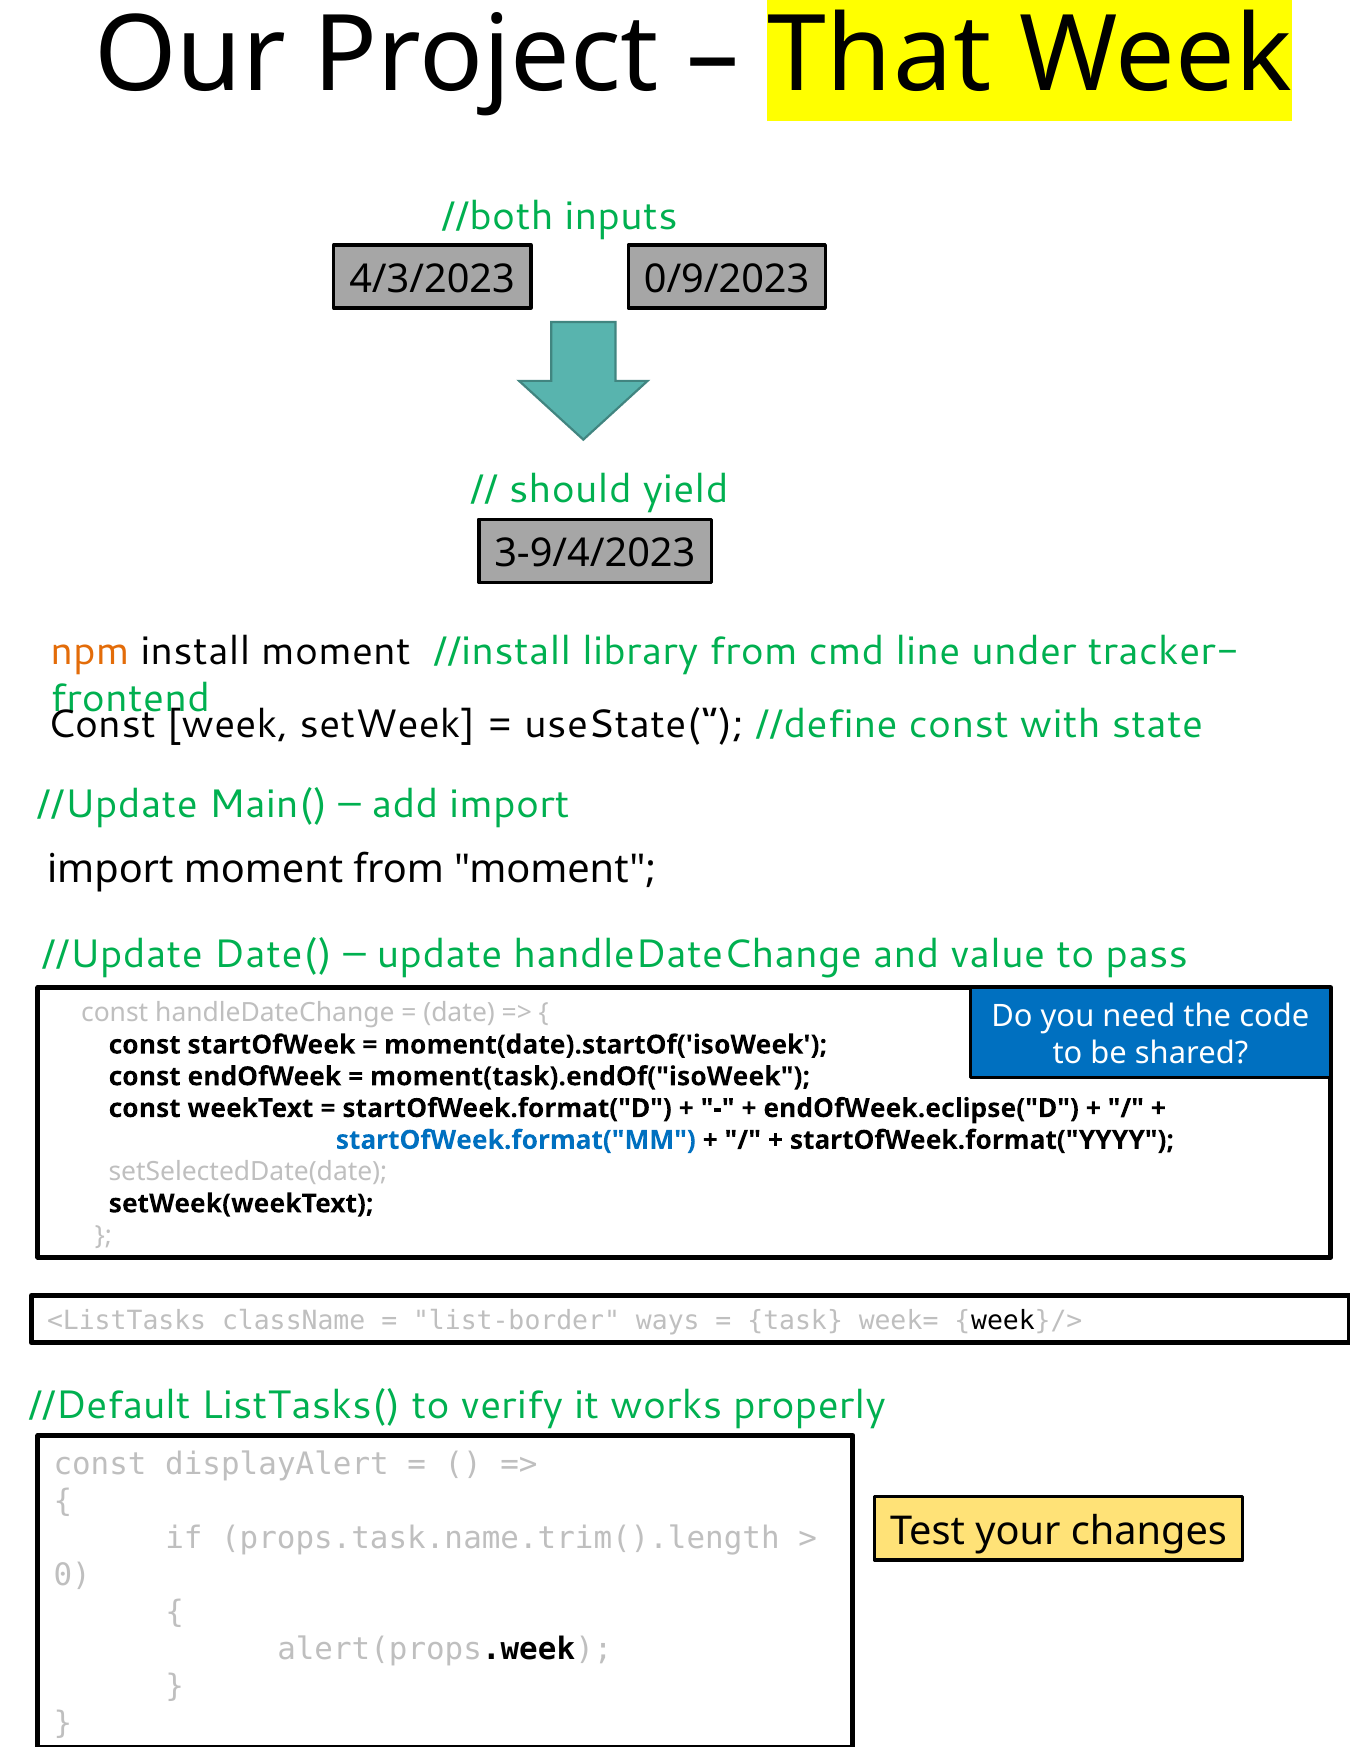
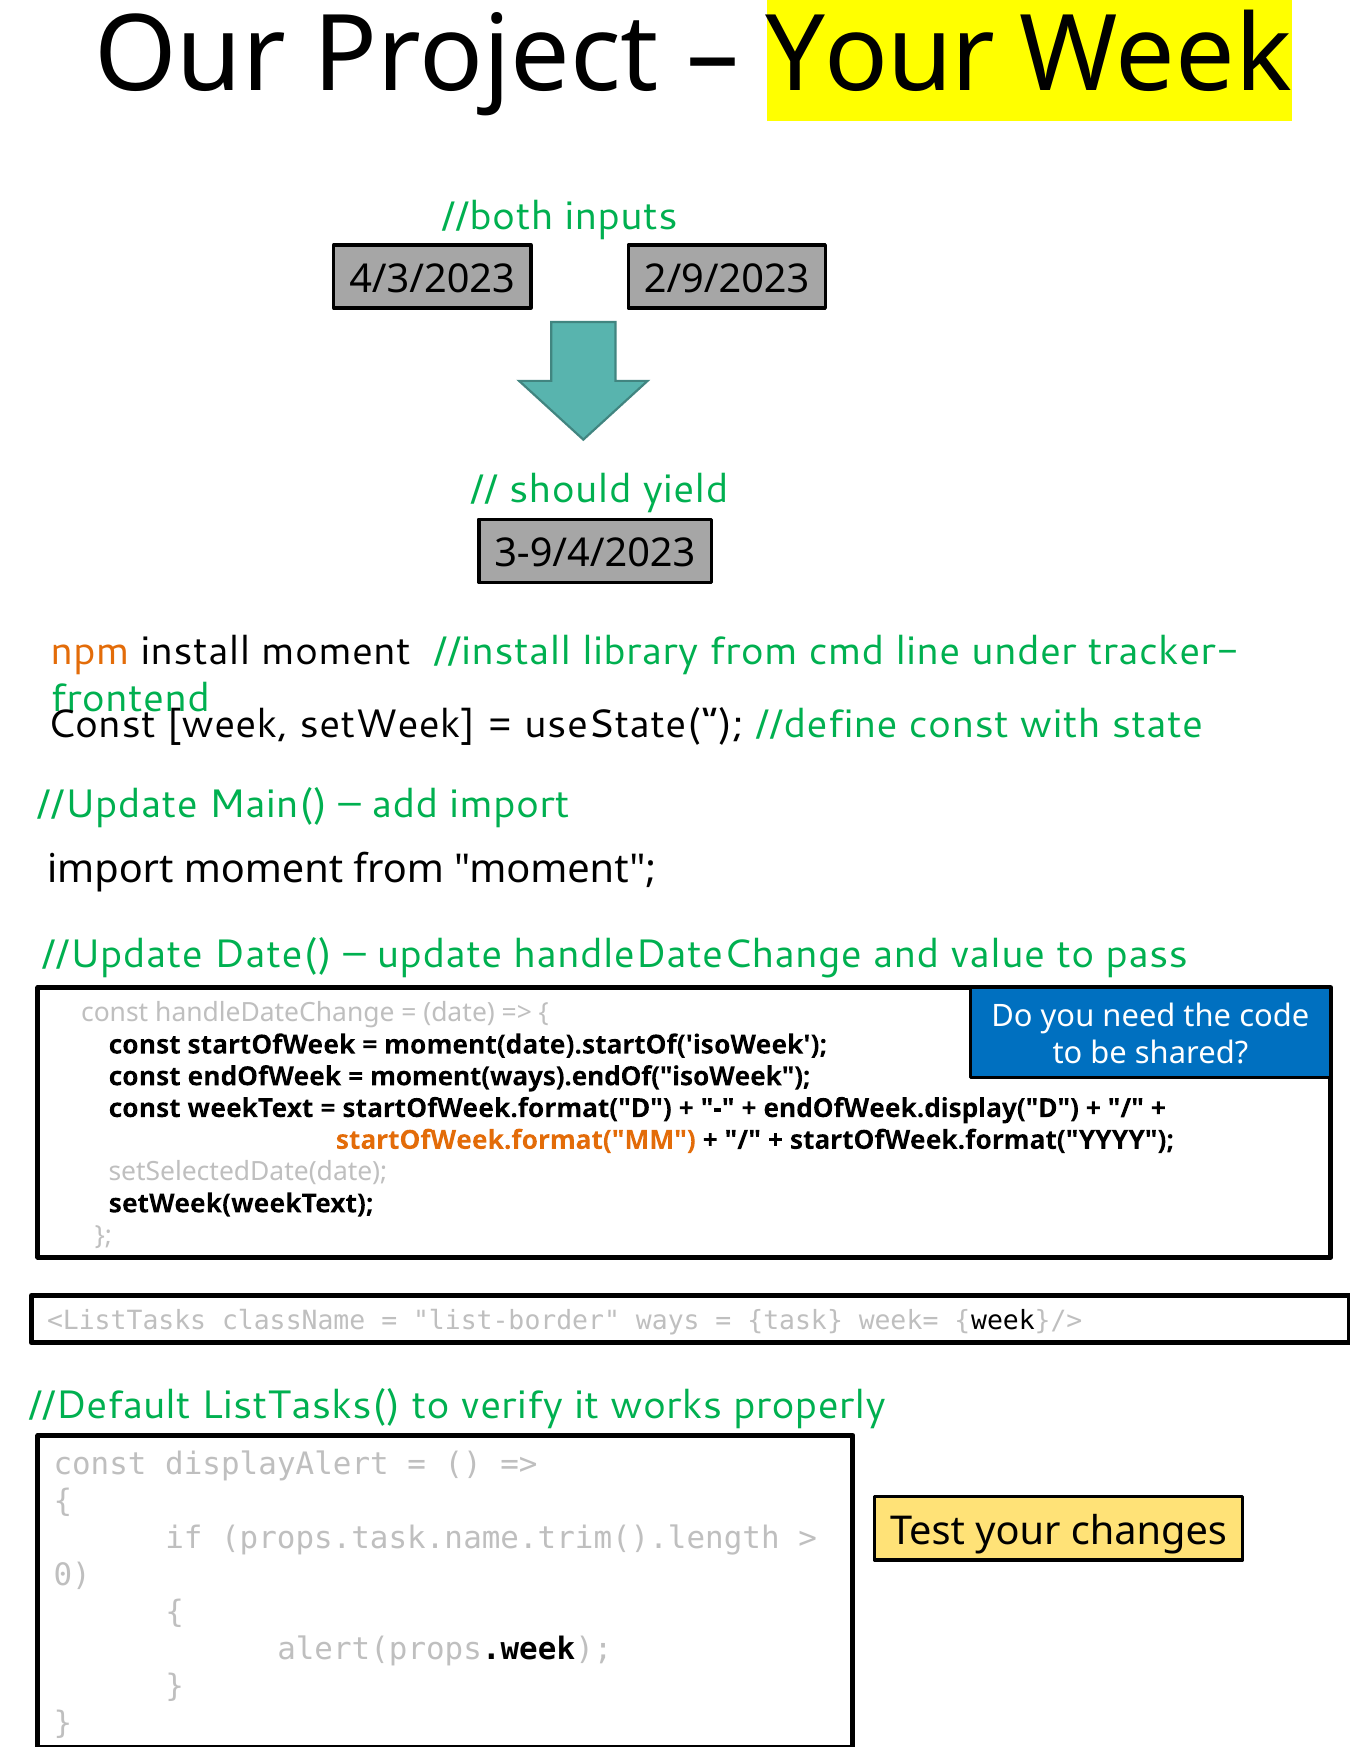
That: That -> Your (880, 55)
0/9/2023: 0/9/2023 -> 2/9/2023 (727, 279)
moment(task).endOf("isoWeek: moment(task).endOf("isoWeek -> moment(ways).endOf("isoWeek (590, 1077)
endOfWeek.eclipse("D: endOfWeek.eclipse("D -> endOfWeek.display("D (921, 1108)
startOfWeek.format("MM colour: blue -> orange (516, 1140)
